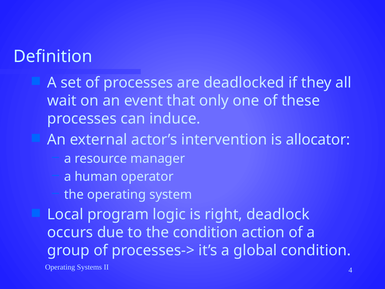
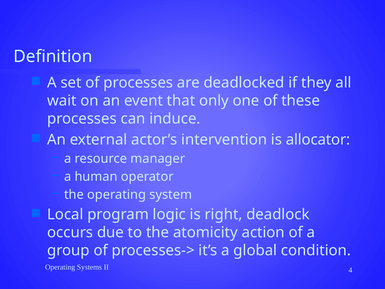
the condition: condition -> atomicity (205, 232)
